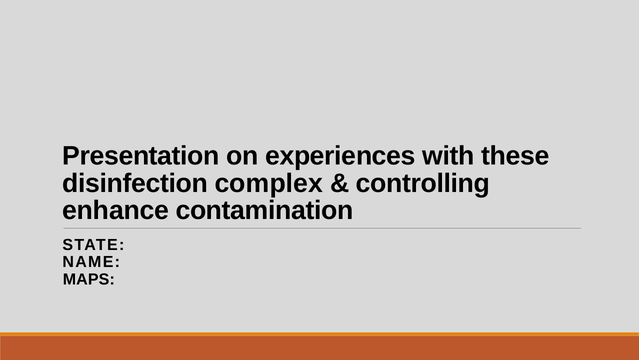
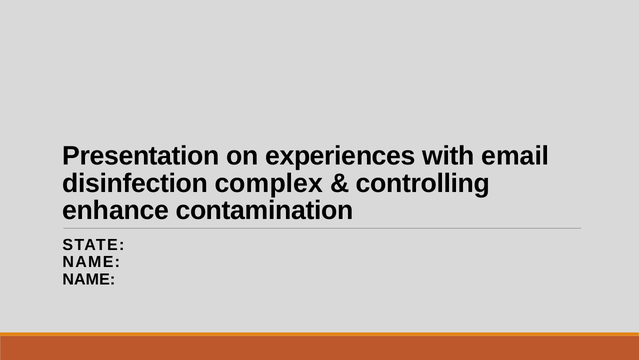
these: these -> email (515, 156)
MAPS: MAPS -> NAME (89, 279)
